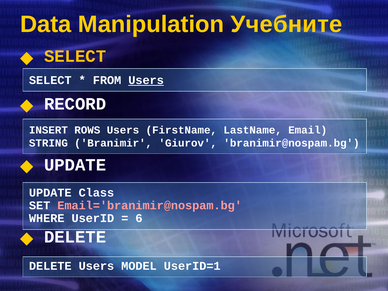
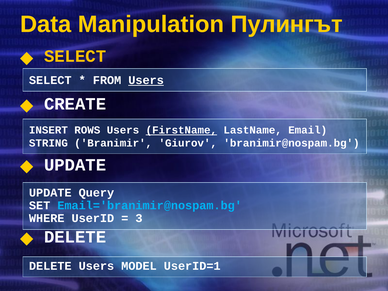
Учебните: Учебните -> Пулингът (287, 24)
RECORD: RECORD -> CREATE (75, 104)
FirstName underline: none -> present (181, 130)
Class: Class -> Query (96, 193)
Email='branimir@nospam.bg colour: pink -> light blue (150, 205)
6: 6 -> 3 (139, 218)
